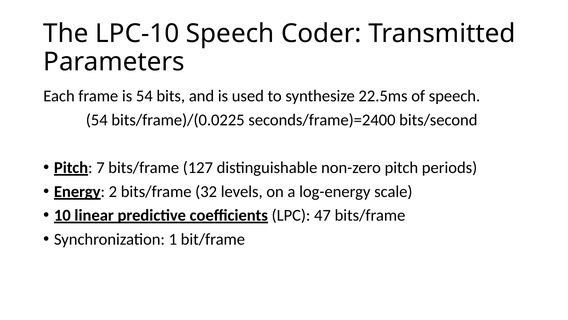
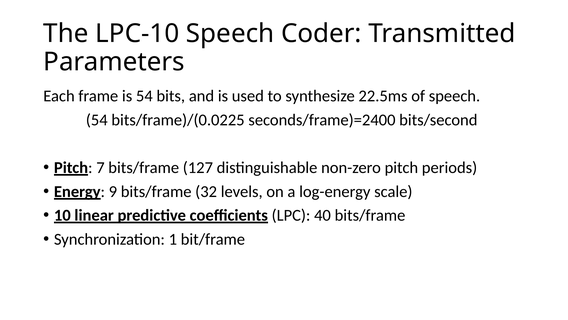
2: 2 -> 9 (113, 191)
47: 47 -> 40 (323, 215)
